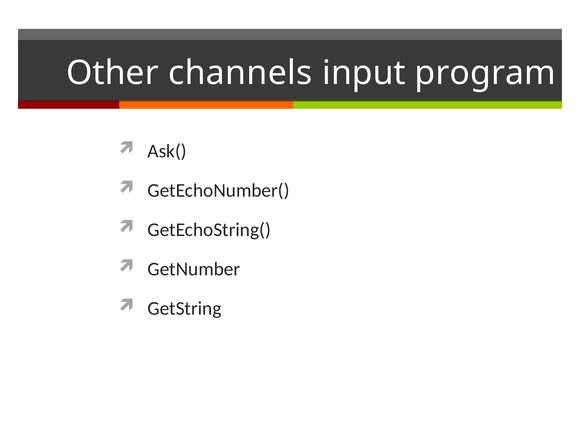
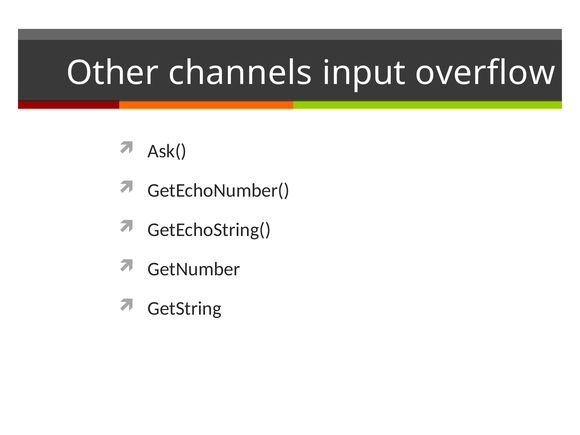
program: program -> overflow (485, 73)
